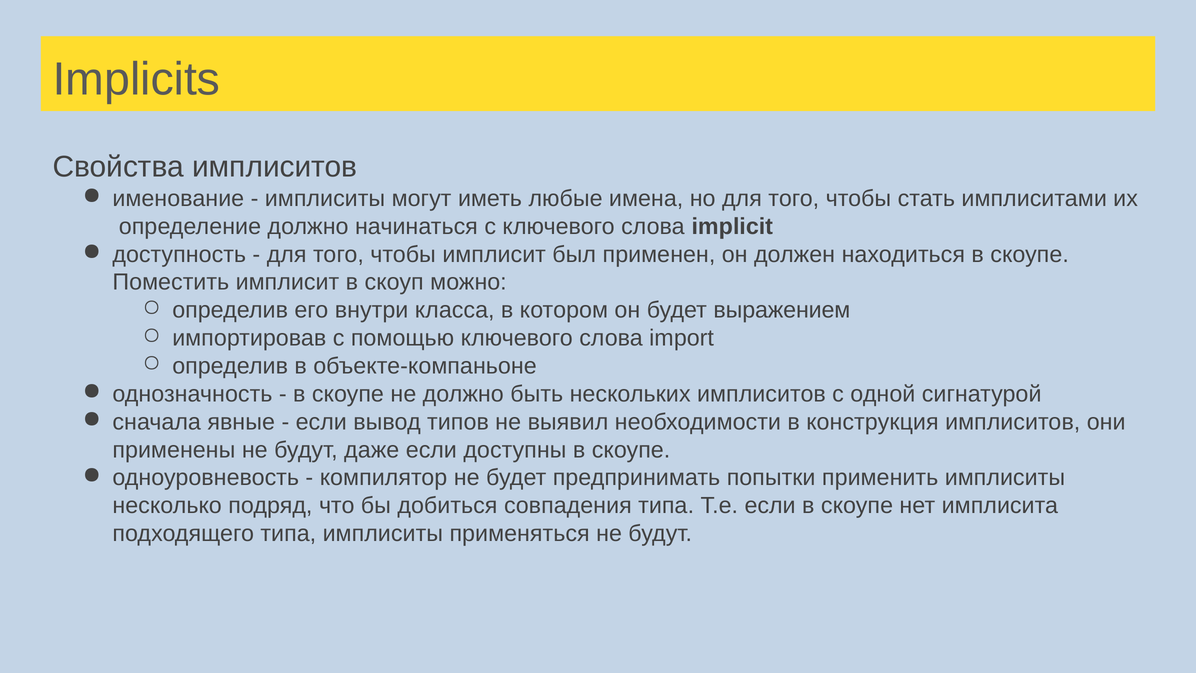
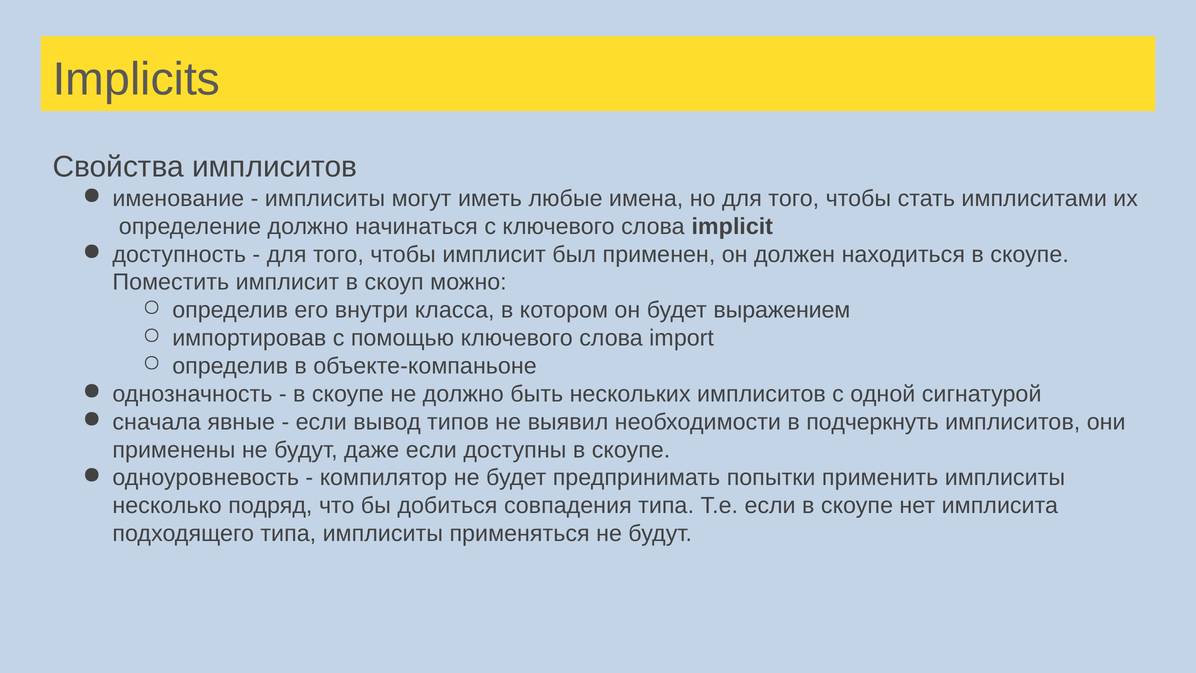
конструкция: конструкция -> подчеркнуть (873, 422)
